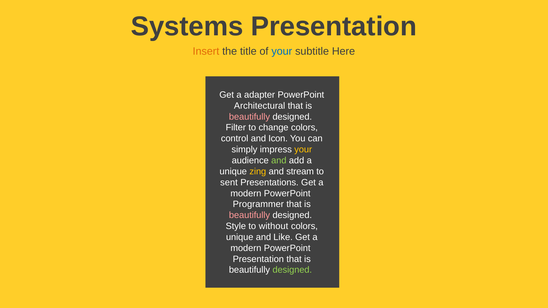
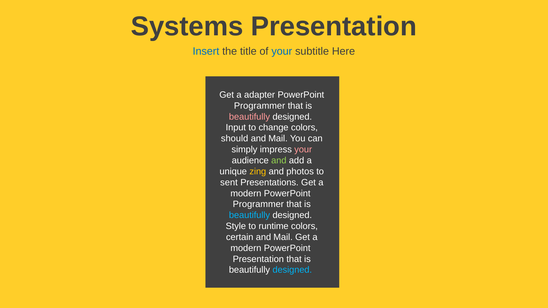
Insert colour: orange -> blue (206, 51)
Architectural: Architectural -> Programmer (260, 106)
Filter: Filter -> Input (236, 128)
control: control -> should (235, 139)
Icon: Icon -> Mail (278, 139)
your colour: yellow -> pink (303, 150)
stream: stream -> photos (300, 172)
beautifully colour: pink -> light blue (249, 215)
without: without -> runtime (274, 226)
unique: unique -> certain (240, 237)
Like: Like -> Mail (283, 237)
designed colour: light green -> light blue (292, 270)
